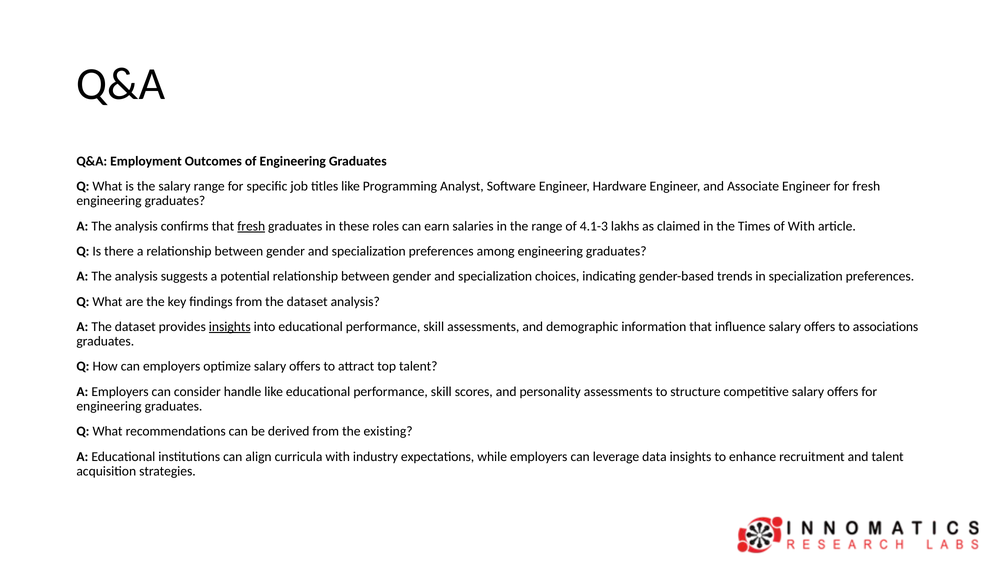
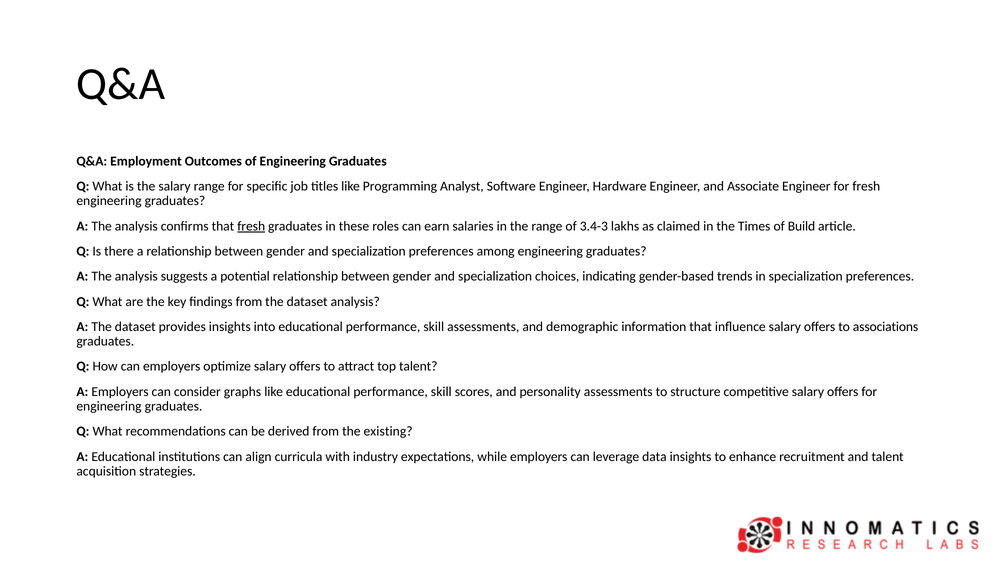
4.1-3: 4.1-3 -> 3.4-3 (594, 226)
of With: With -> Build (801, 226)
insights underline: present -> none (230, 327)
handle: handle -> graphs (242, 392)
